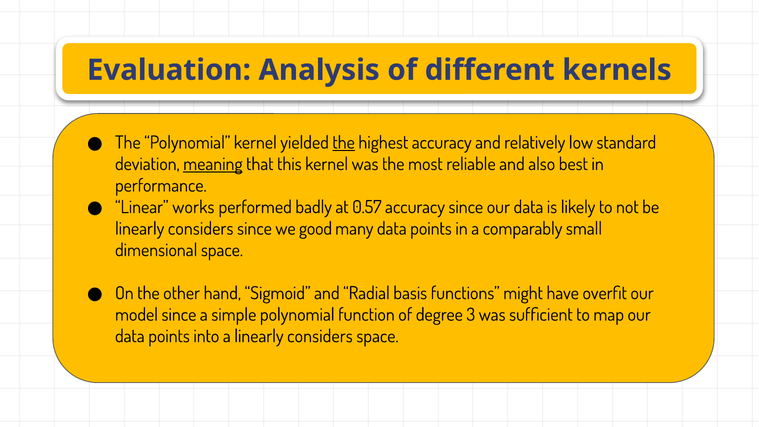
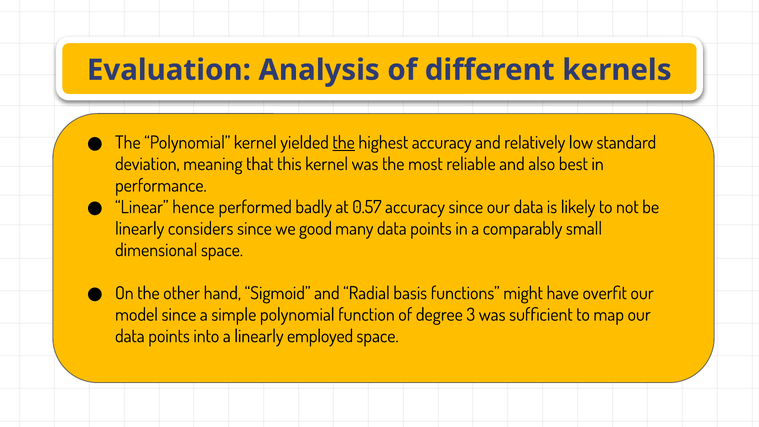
meaning underline: present -> none (213, 164)
works: works -> hence (193, 207)
a linearly considers: considers -> employed (320, 336)
